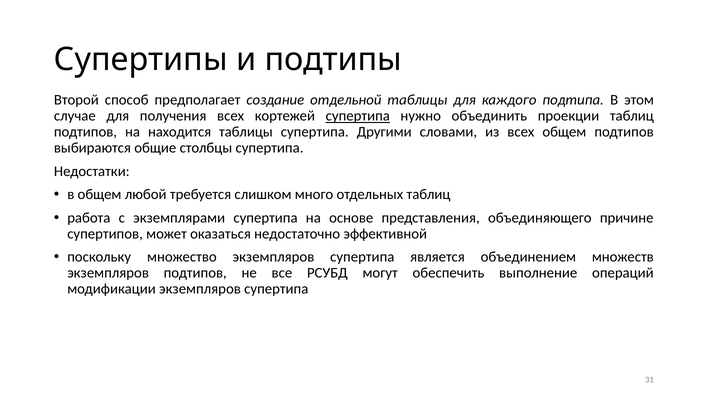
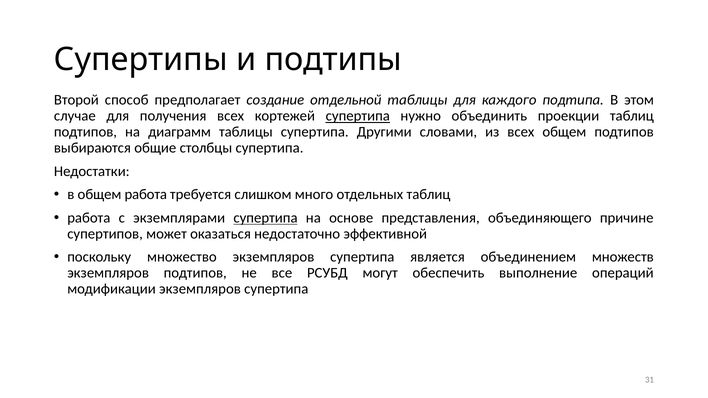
находится: находится -> диаграмм (180, 132)
общем любой: любой -> работа (146, 195)
супертипа underline: none -> present (266, 218)
